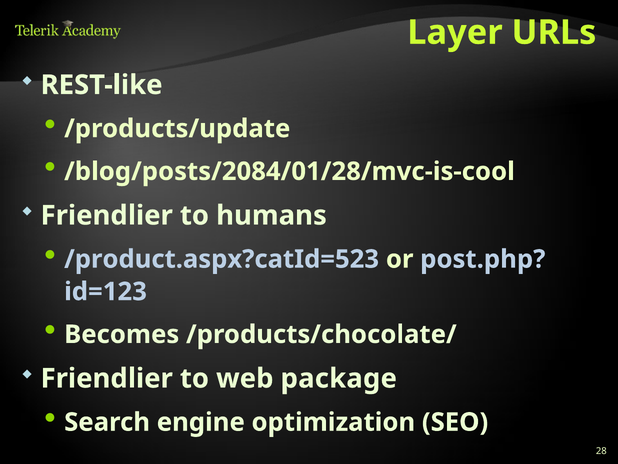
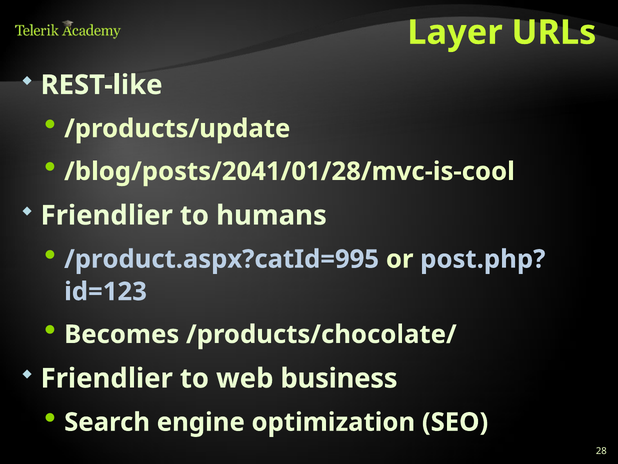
/blog/posts/2084/01/28/mvc-is-cool: /blog/posts/2084/01/28/mvc-is-cool -> /blog/posts/2041/01/28/mvc-is-cool (289, 171)
/product.aspx?catId=523: /product.aspx?catId=523 -> /product.aspx?catId=995 (222, 259)
package: package -> business (339, 378)
